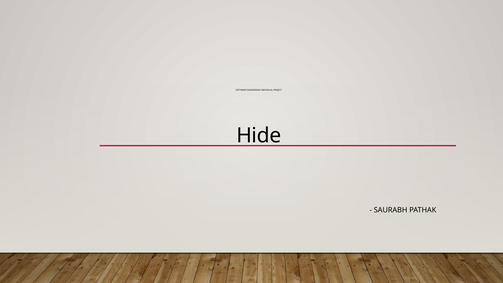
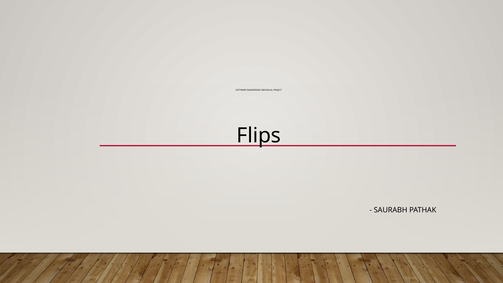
Hide: Hide -> Flips (259, 135)
